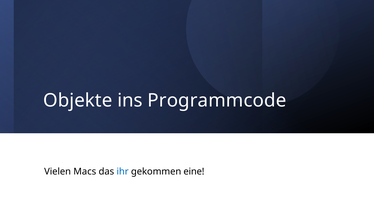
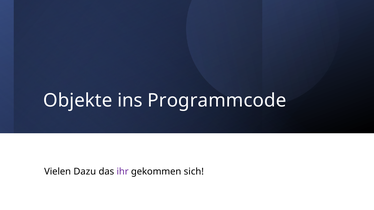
Macs: Macs -> Dazu (85, 172)
ihr colour: blue -> purple (123, 172)
eine: eine -> sich (194, 172)
